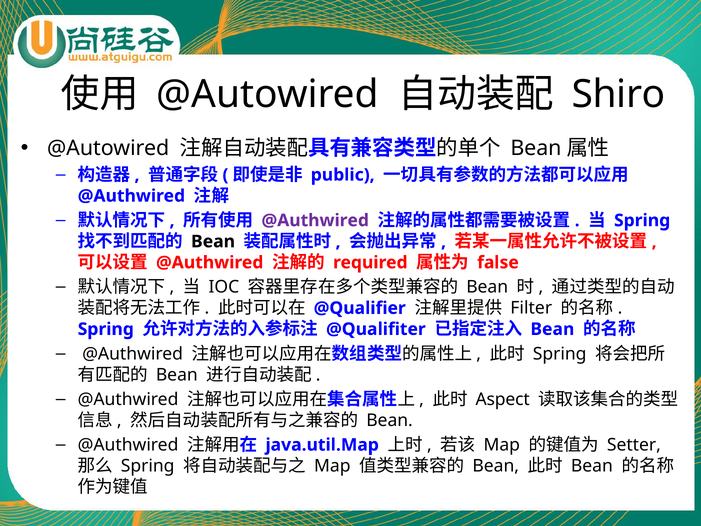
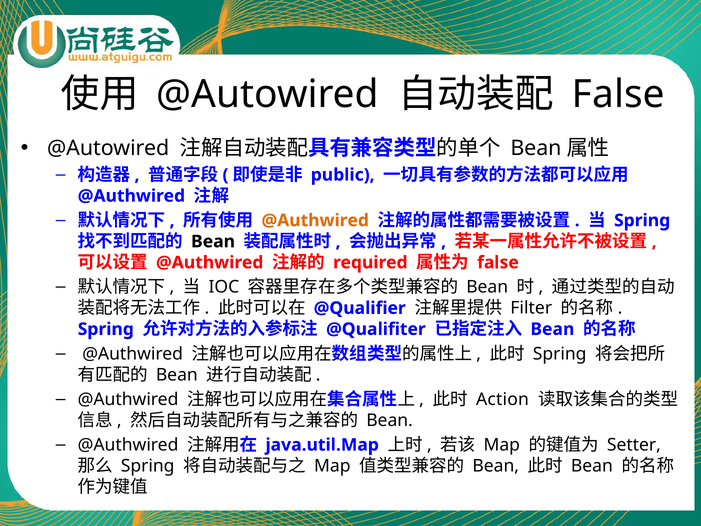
Shiro: Shiro -> False (618, 94)
@Authwired colour: purple -> orange (315, 220)
Aspect: Aspect -> Action (502, 399)
